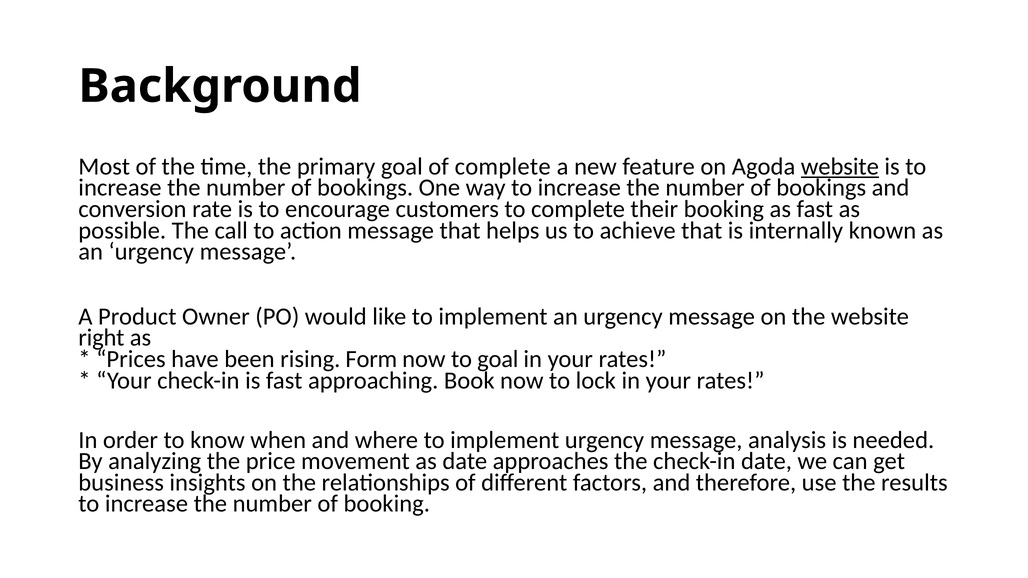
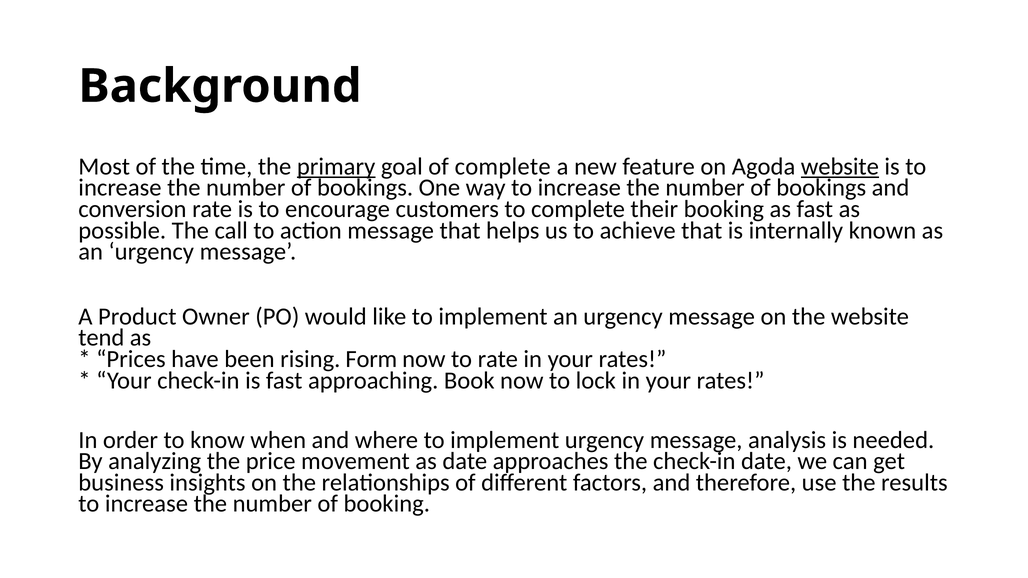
primary underline: none -> present (336, 167)
right: right -> tend (101, 338)
to goal: goal -> rate (498, 359)
